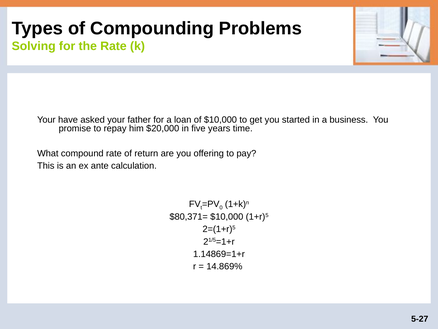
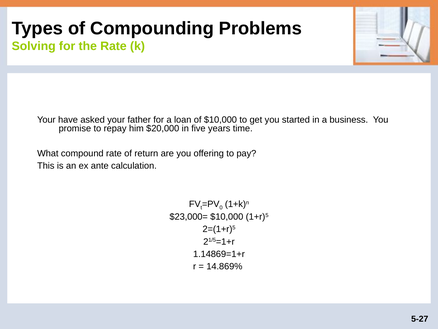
$80,371=: $80,371= -> $23,000= (189, 217)
